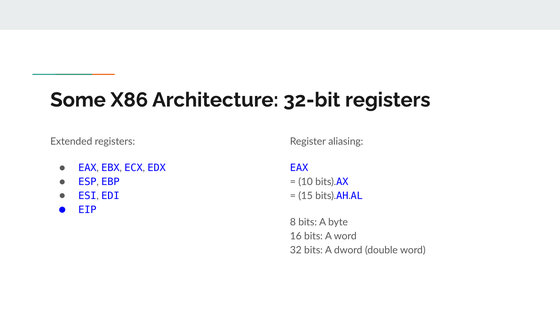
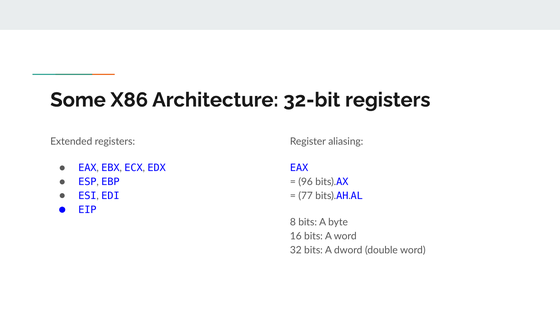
10: 10 -> 96 (306, 182)
15: 15 -> 77 (306, 196)
